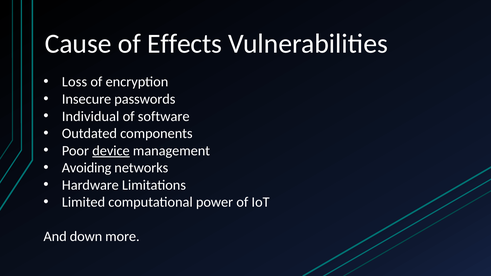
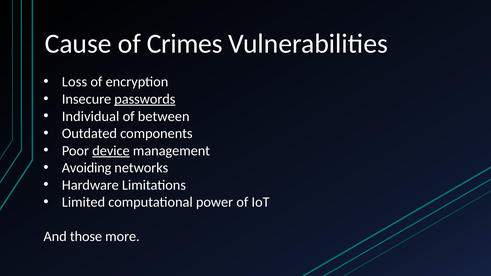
Effects: Effects -> Crimes (185, 44)
passwords underline: none -> present (145, 99)
software: software -> between (164, 116)
down: down -> those (86, 237)
